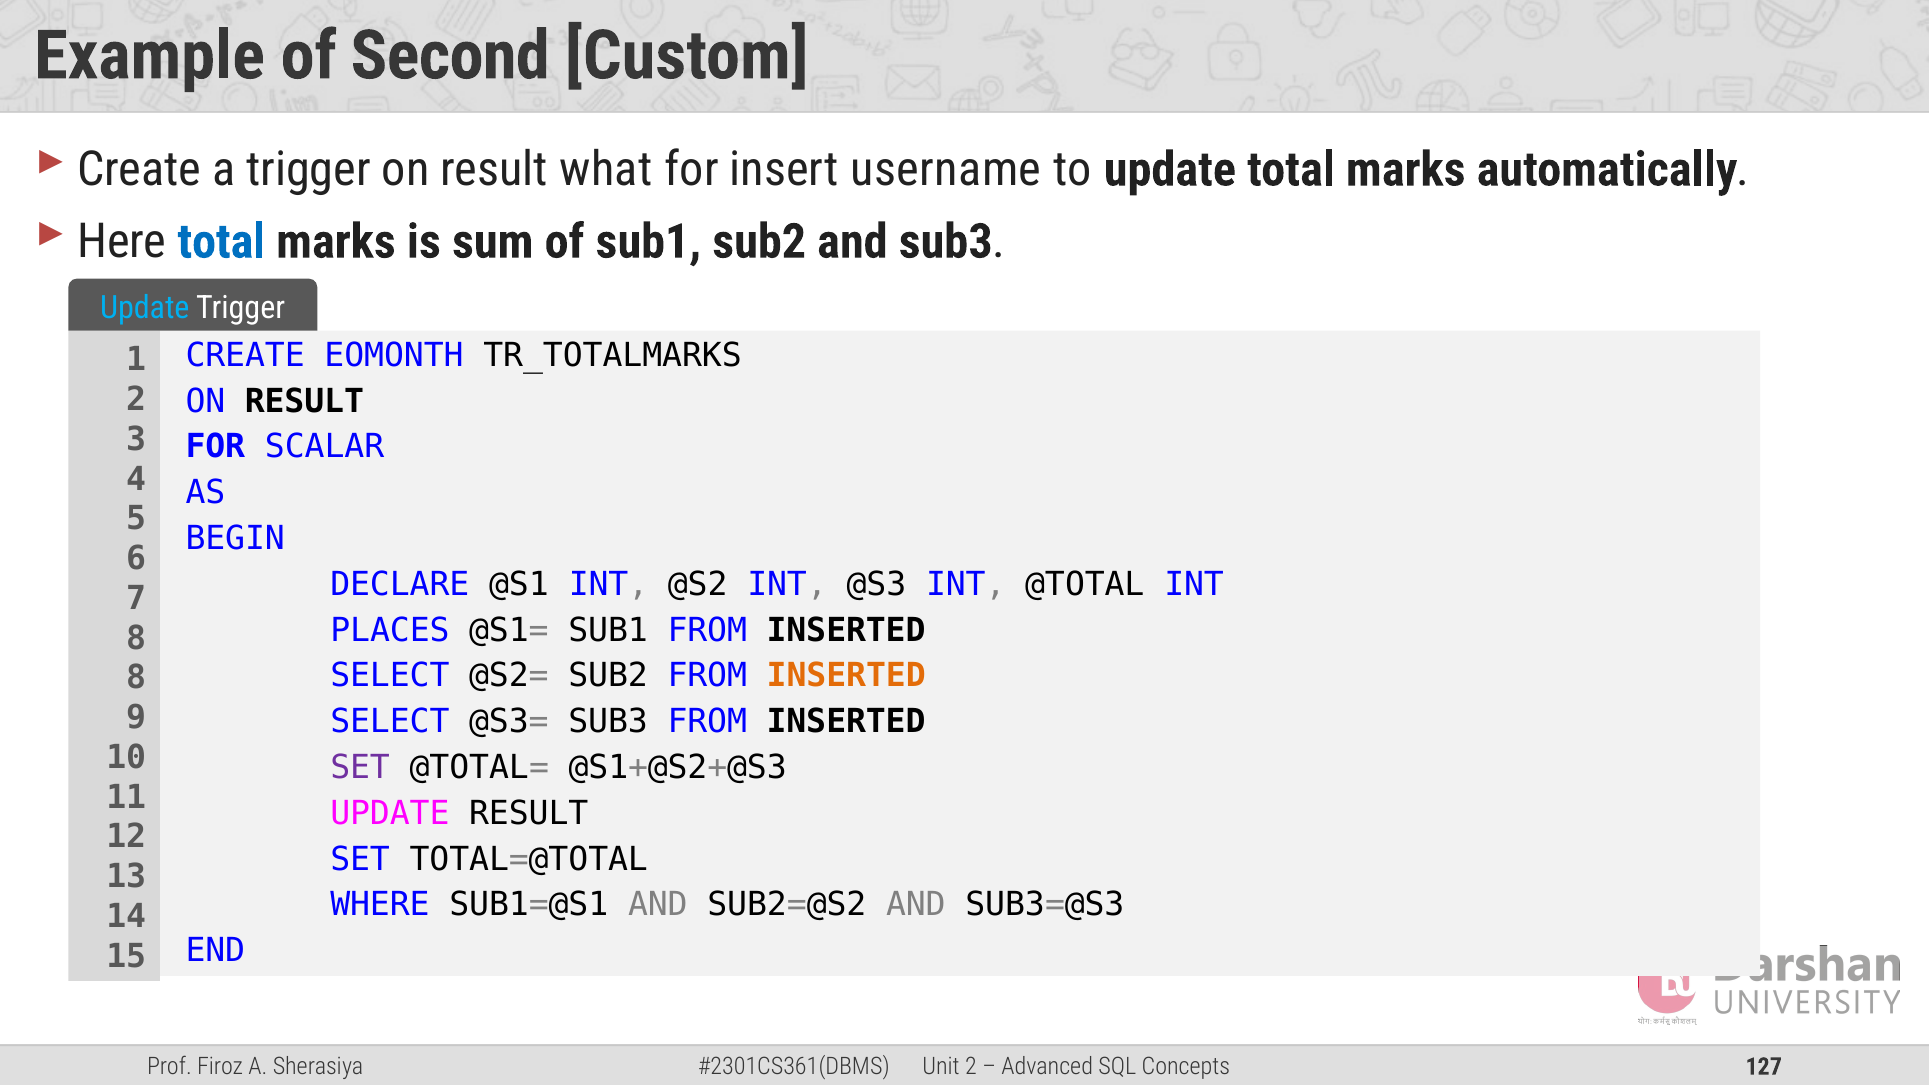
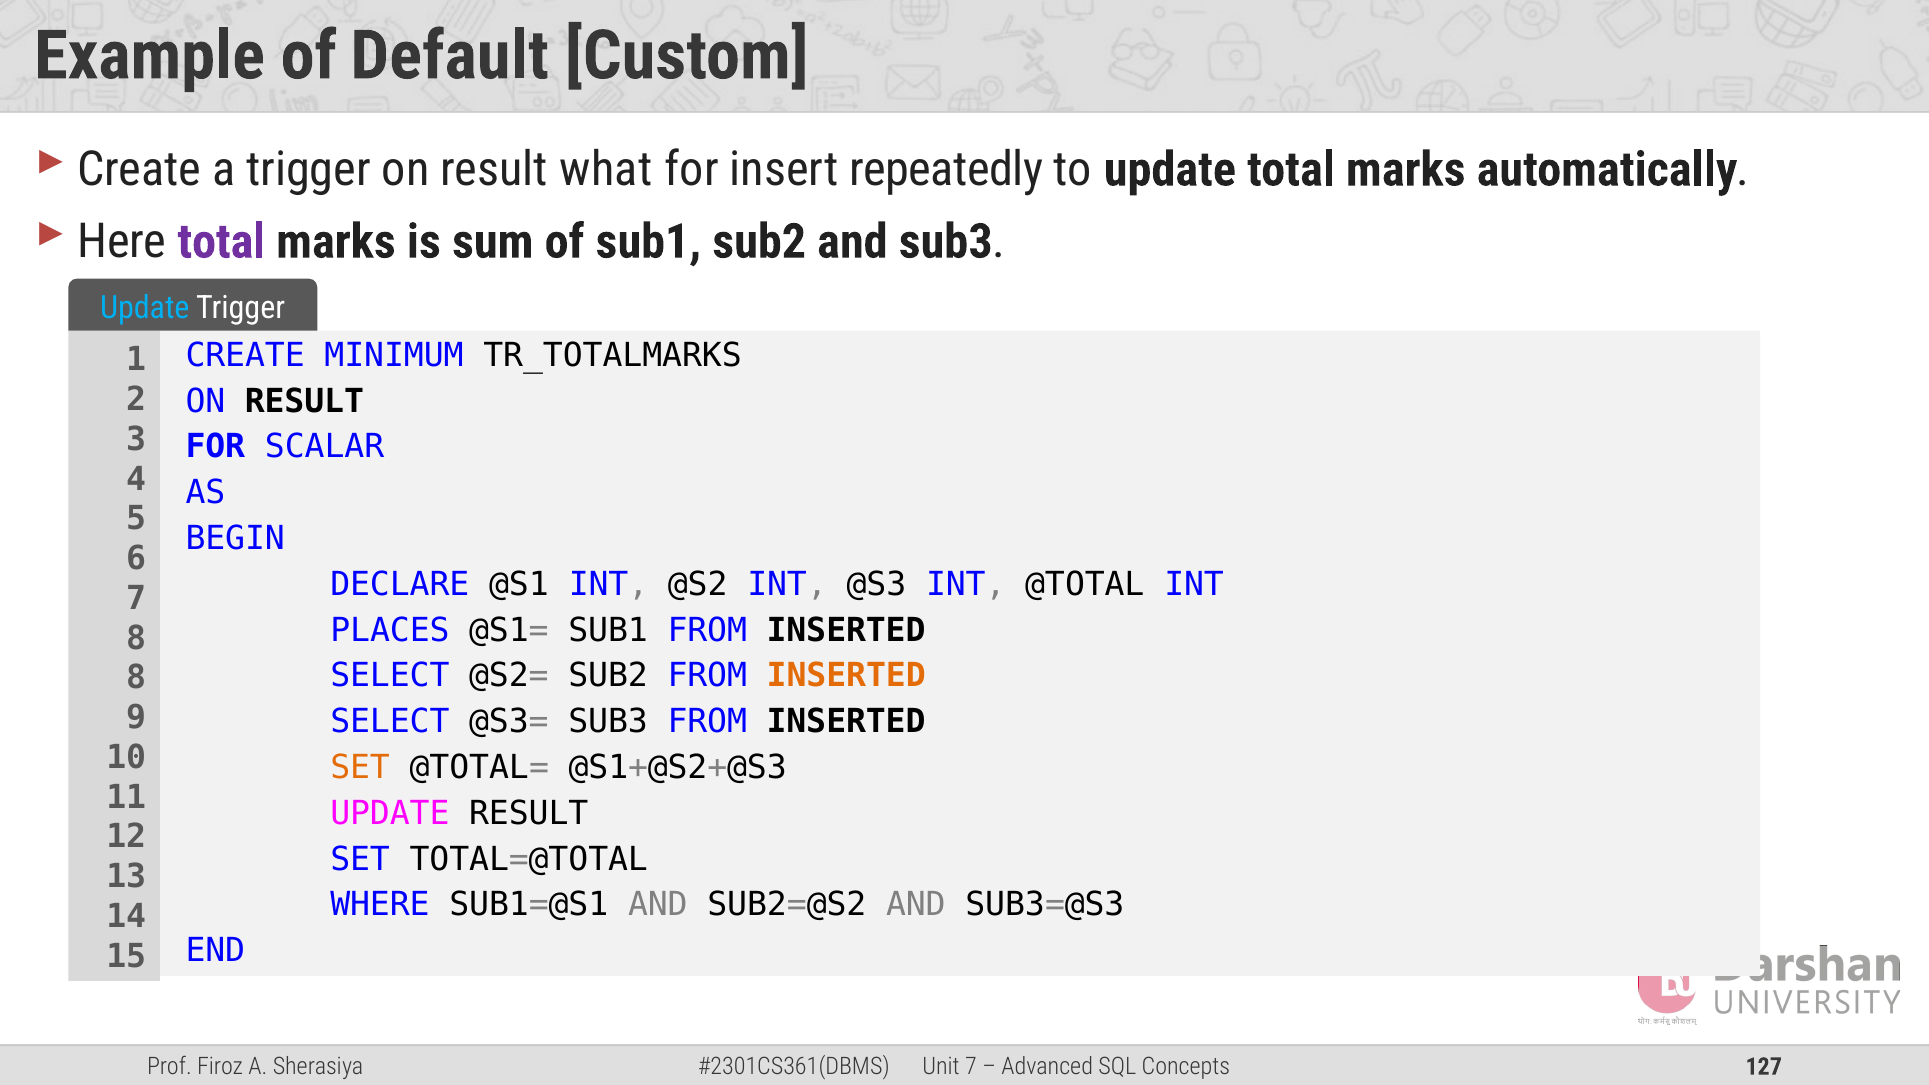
Second: Second -> Default (450, 56)
username: username -> repeatedly (946, 170)
total colour: blue -> purple (221, 242)
EOMONTH: EOMONTH -> MINIMUM (394, 355)
SET colour: purple -> orange (360, 768)
2: 2 -> 7 (971, 1067)
